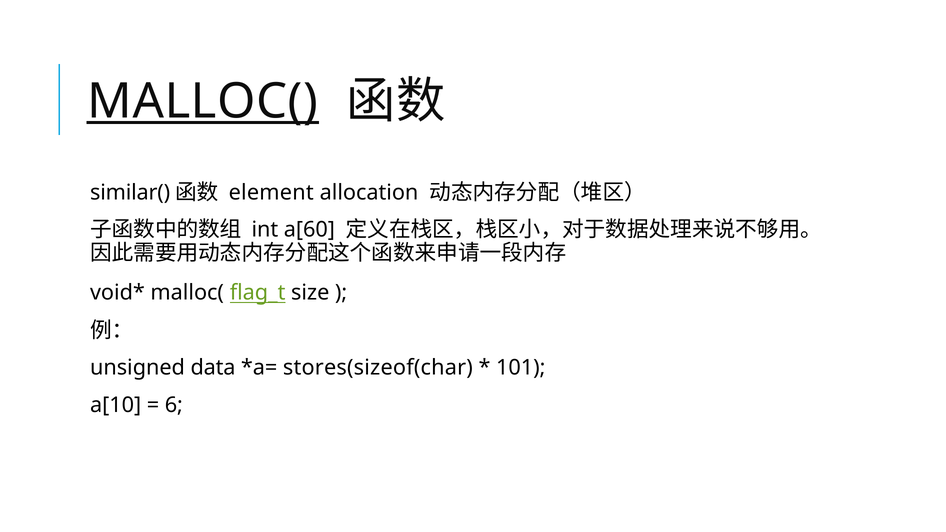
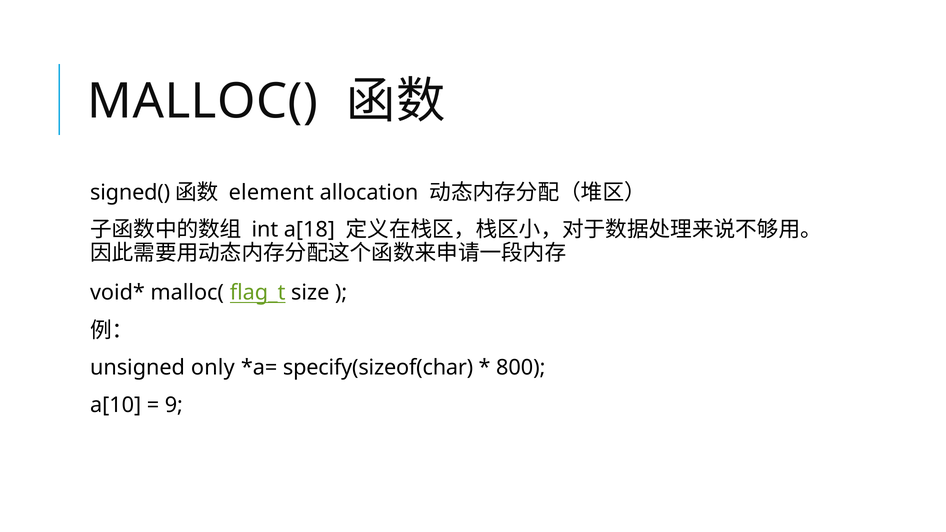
MALLOC( underline: present -> none (203, 102)
similar(: similar( -> signed( (130, 192)
a[60: a[60 -> a[18 (309, 230)
data: data -> only (213, 368)
stores(sizeof(char: stores(sizeof(char -> specify(sizeof(char (378, 368)
101: 101 -> 800 (521, 368)
6: 6 -> 9 (174, 405)
